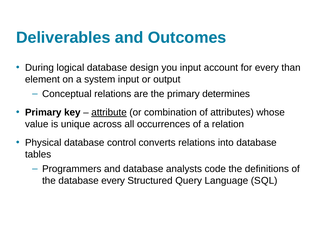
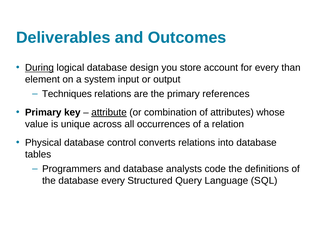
During underline: none -> present (39, 68)
you input: input -> store (191, 68)
Conceptual: Conceptual -> Techniques (67, 94)
determines: determines -> references (226, 94)
